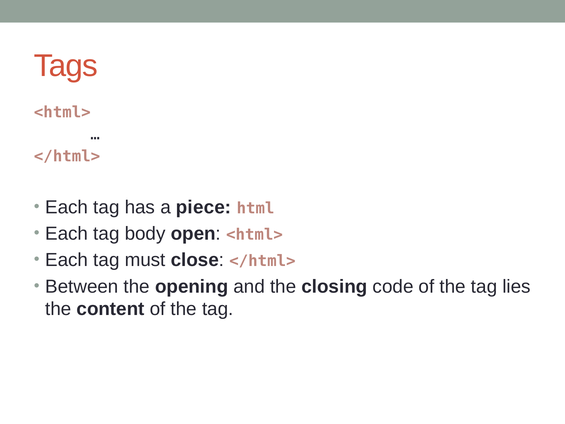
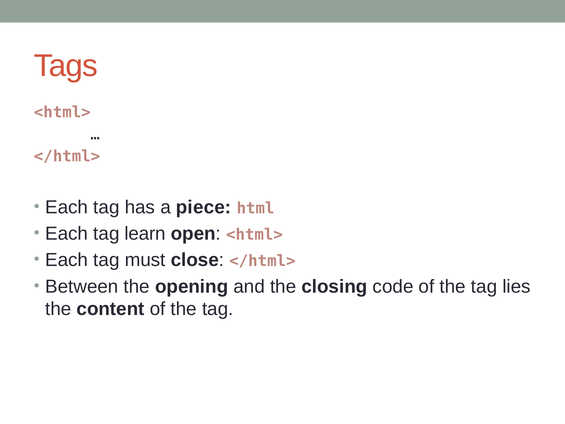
body: body -> learn (145, 234)
